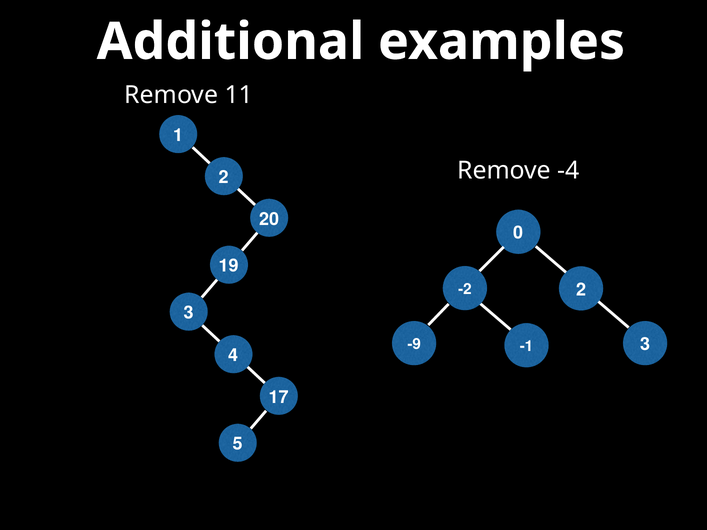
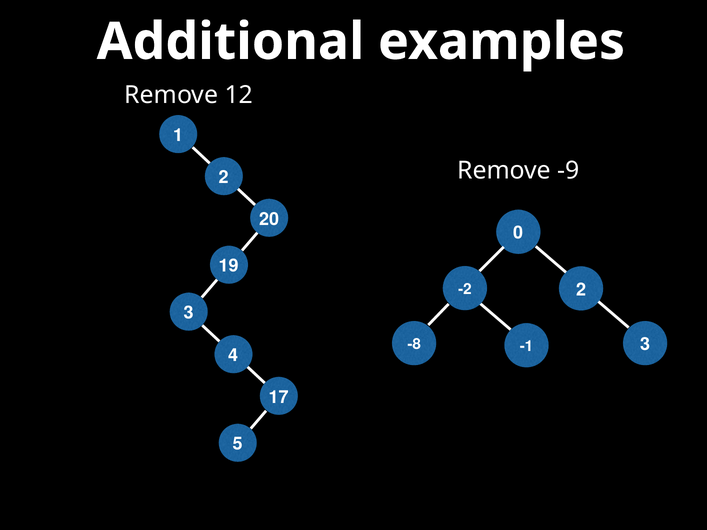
11: 11 -> 12 (239, 95)
-4: -4 -> -9 (568, 171)
-9: -9 -> -8 (414, 344)
